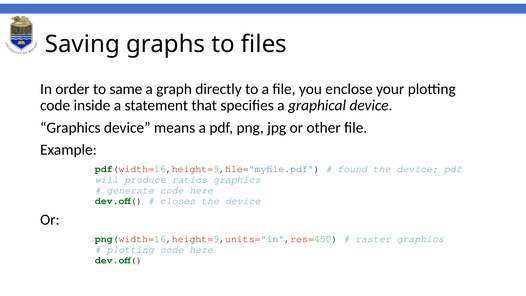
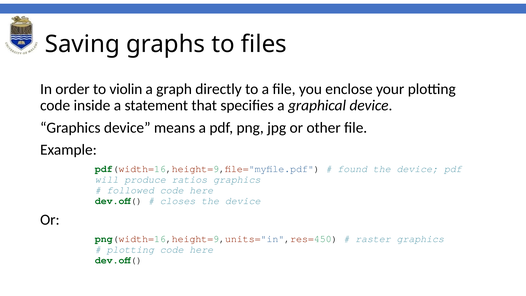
same: same -> violin (126, 89)
generate: generate -> followed (130, 190)
